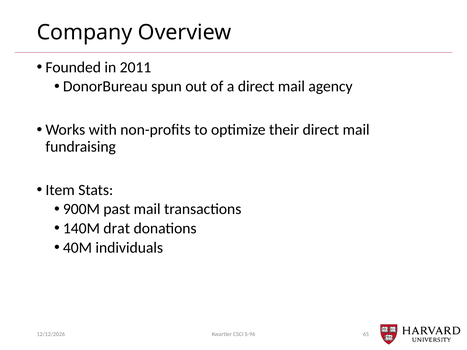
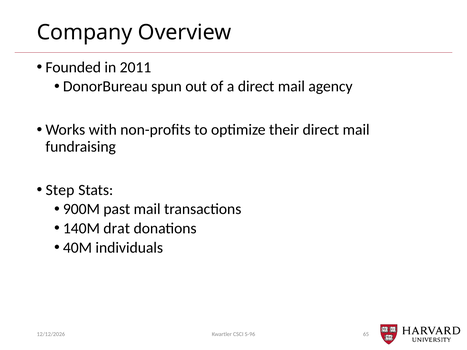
Item: Item -> Step (60, 190)
